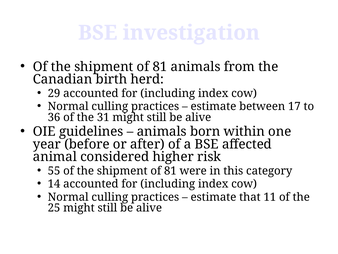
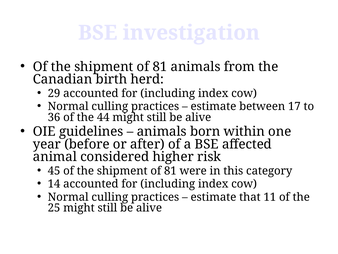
31: 31 -> 44 (103, 117)
55: 55 -> 45 (54, 171)
